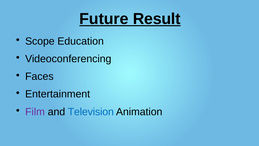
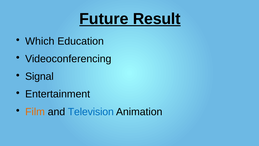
Scope: Scope -> Which (40, 41)
Faces: Faces -> Signal (39, 76)
Film colour: purple -> orange (35, 112)
